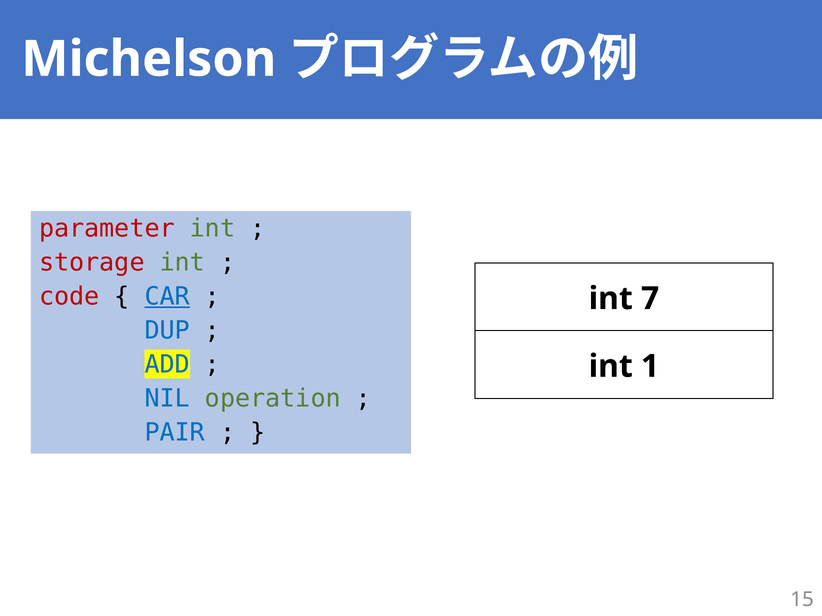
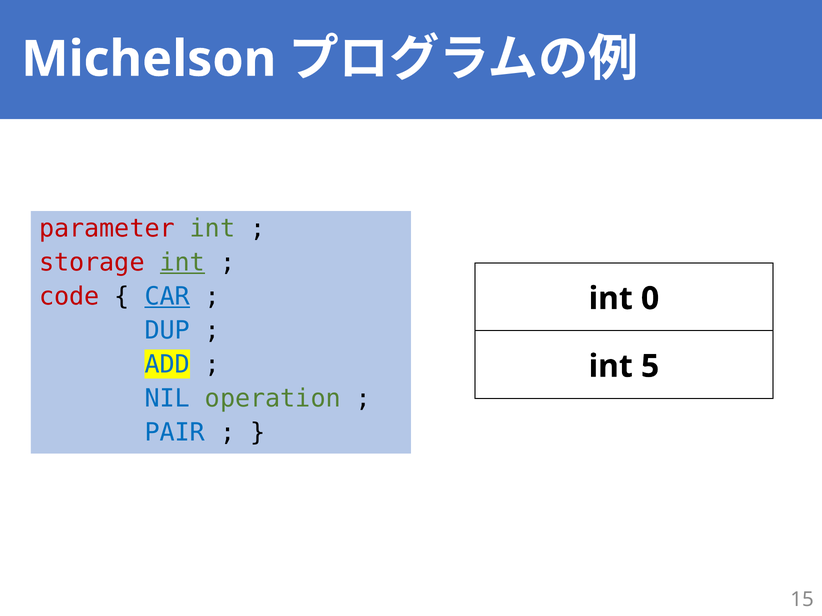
int underline: none -> present (182, 263)
7: 7 -> 0 (650, 299)
1: 1 -> 5 (650, 367)
